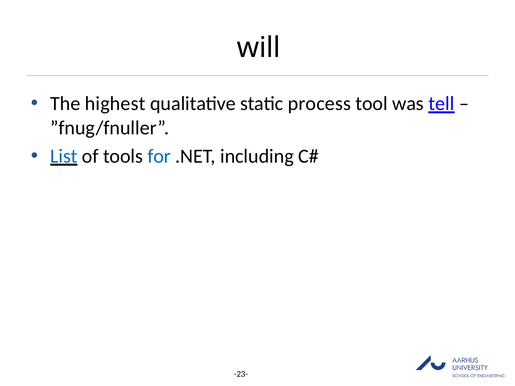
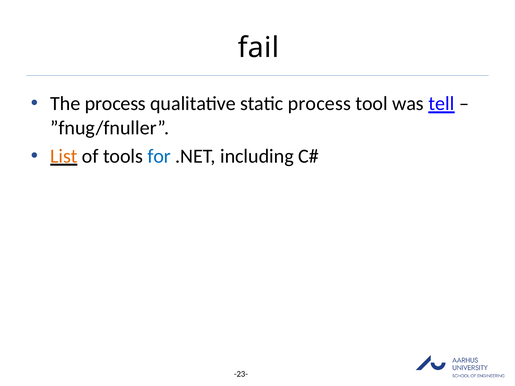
will: will -> fail (258, 48)
The highest: highest -> process (115, 104)
List colour: blue -> orange (64, 156)
